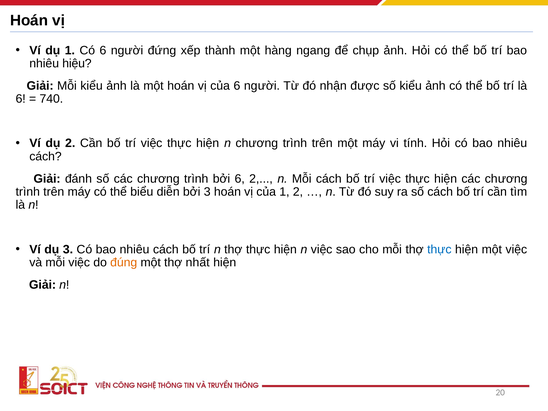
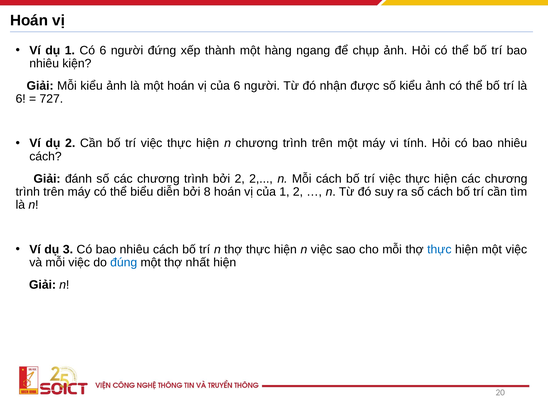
hiệu: hiệu -> kiện (77, 63)
740: 740 -> 727 (51, 99)
bởi 6: 6 -> 2 (240, 179)
bởi 3: 3 -> 8 (207, 192)
đúng colour: orange -> blue (124, 262)
